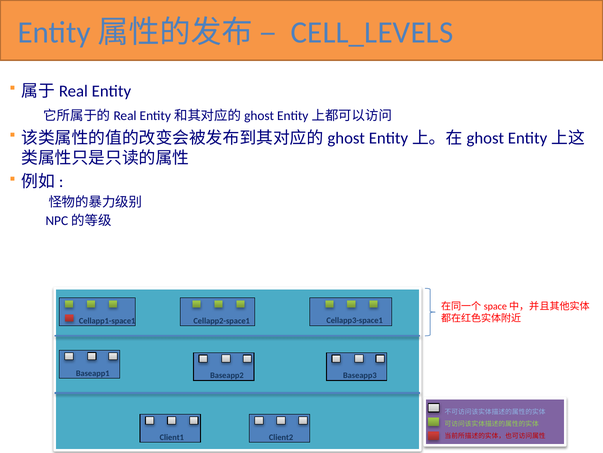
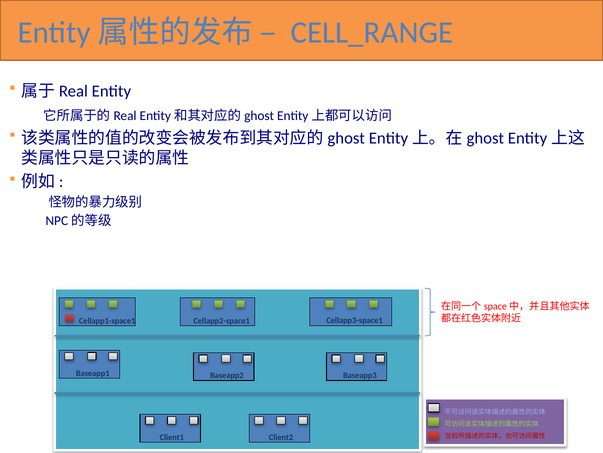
CELL_LEVELS: CELL_LEVELS -> CELL_RANGE (372, 32)
